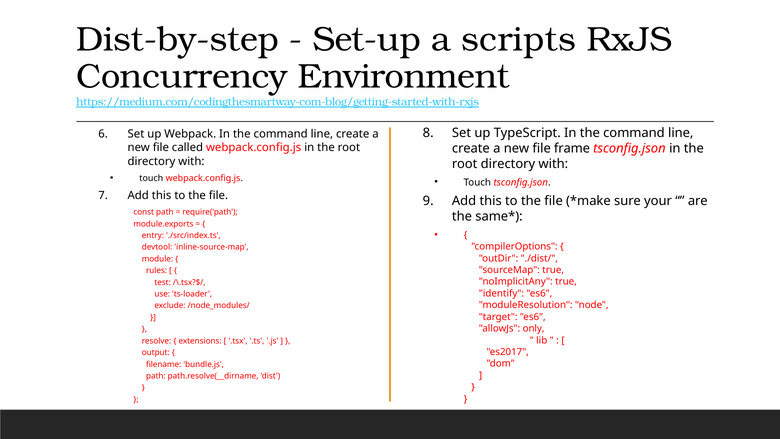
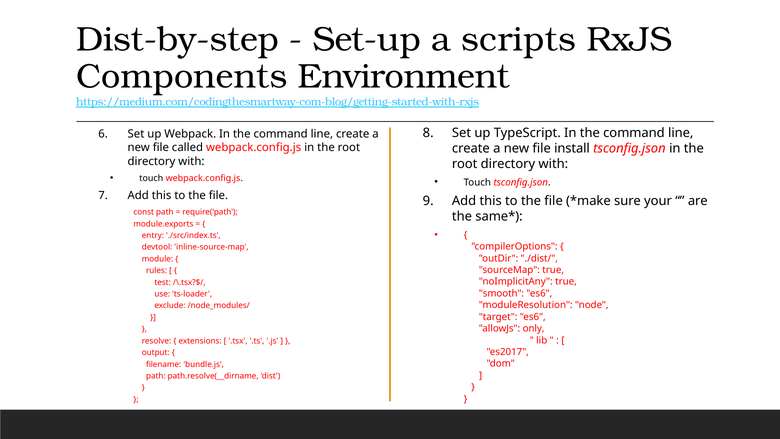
Concurrency: Concurrency -> Components (182, 76)
frame: frame -> install (572, 148)
identify: identify -> smooth (501, 293)
